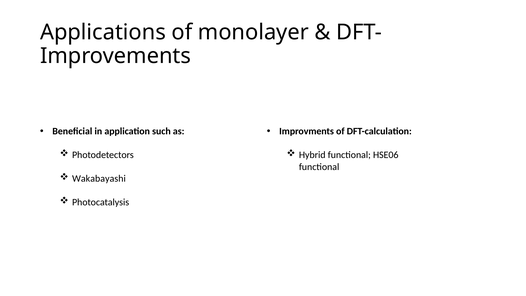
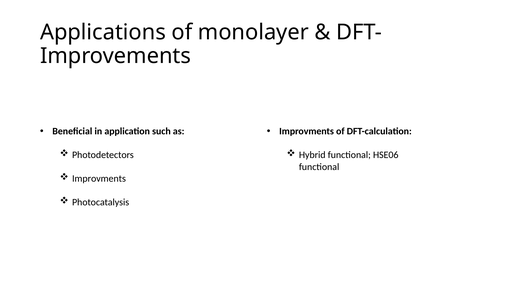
Wakabayashi: Wakabayashi -> Improvments (99, 179)
